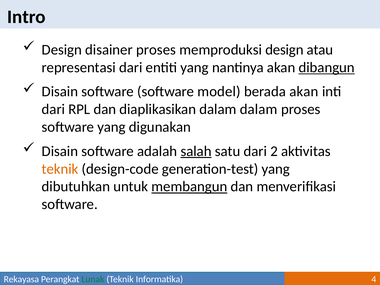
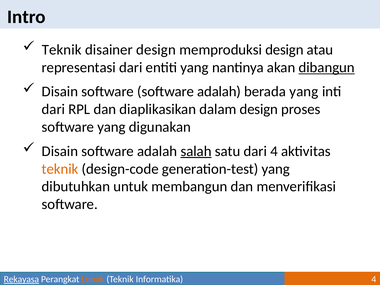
Design: Design -> Teknik (62, 50)
disainer proses: proses -> design (156, 50)
software software model: model -> adalah (219, 92)
berada akan: akan -> yang (304, 92)
dalam dalam: dalam -> design (259, 109)
dari 2: 2 -> 4 (274, 151)
membangun underline: present -> none (189, 187)
Rekayasa underline: none -> present (21, 279)
Lunak colour: green -> orange (93, 279)
